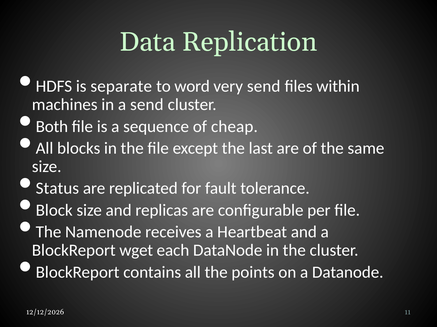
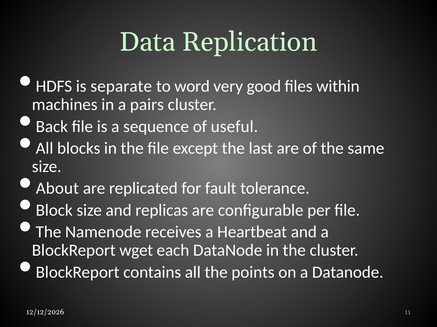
very send: send -> good (264, 87)
a send: send -> pairs (147, 105)
Both: Both -> Back (52, 127)
cheap: cheap -> useful (234, 127)
Status: Status -> About (57, 189)
